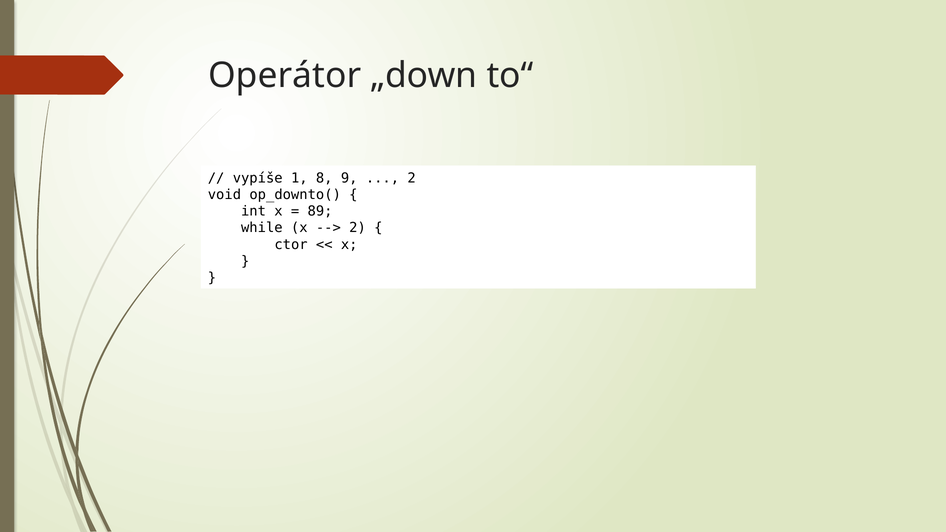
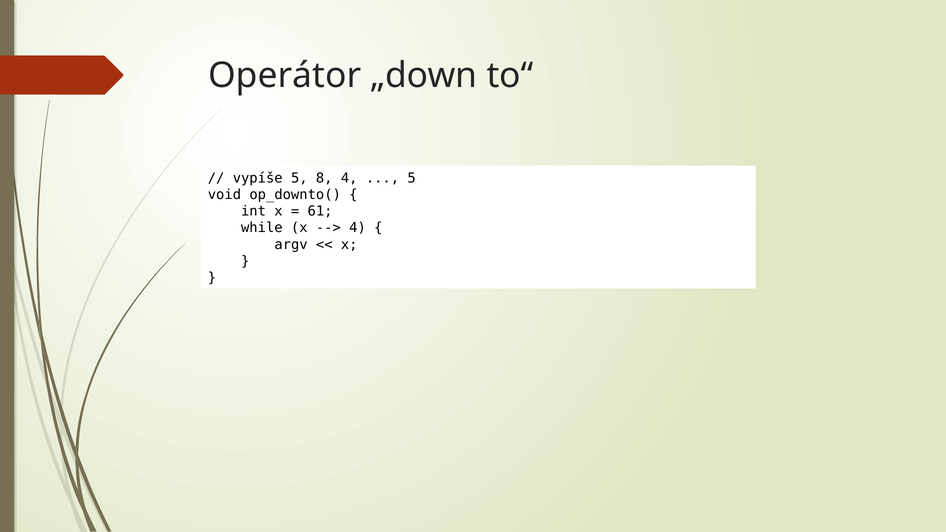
vypíše 1: 1 -> 5 (299, 178)
8 9: 9 -> 4 (349, 178)
2: 2 -> 5 (412, 178)
89: 89 -> 61 (320, 211)
2: 2 -> 4 (358, 228)
ctor: ctor -> argv (291, 245)
